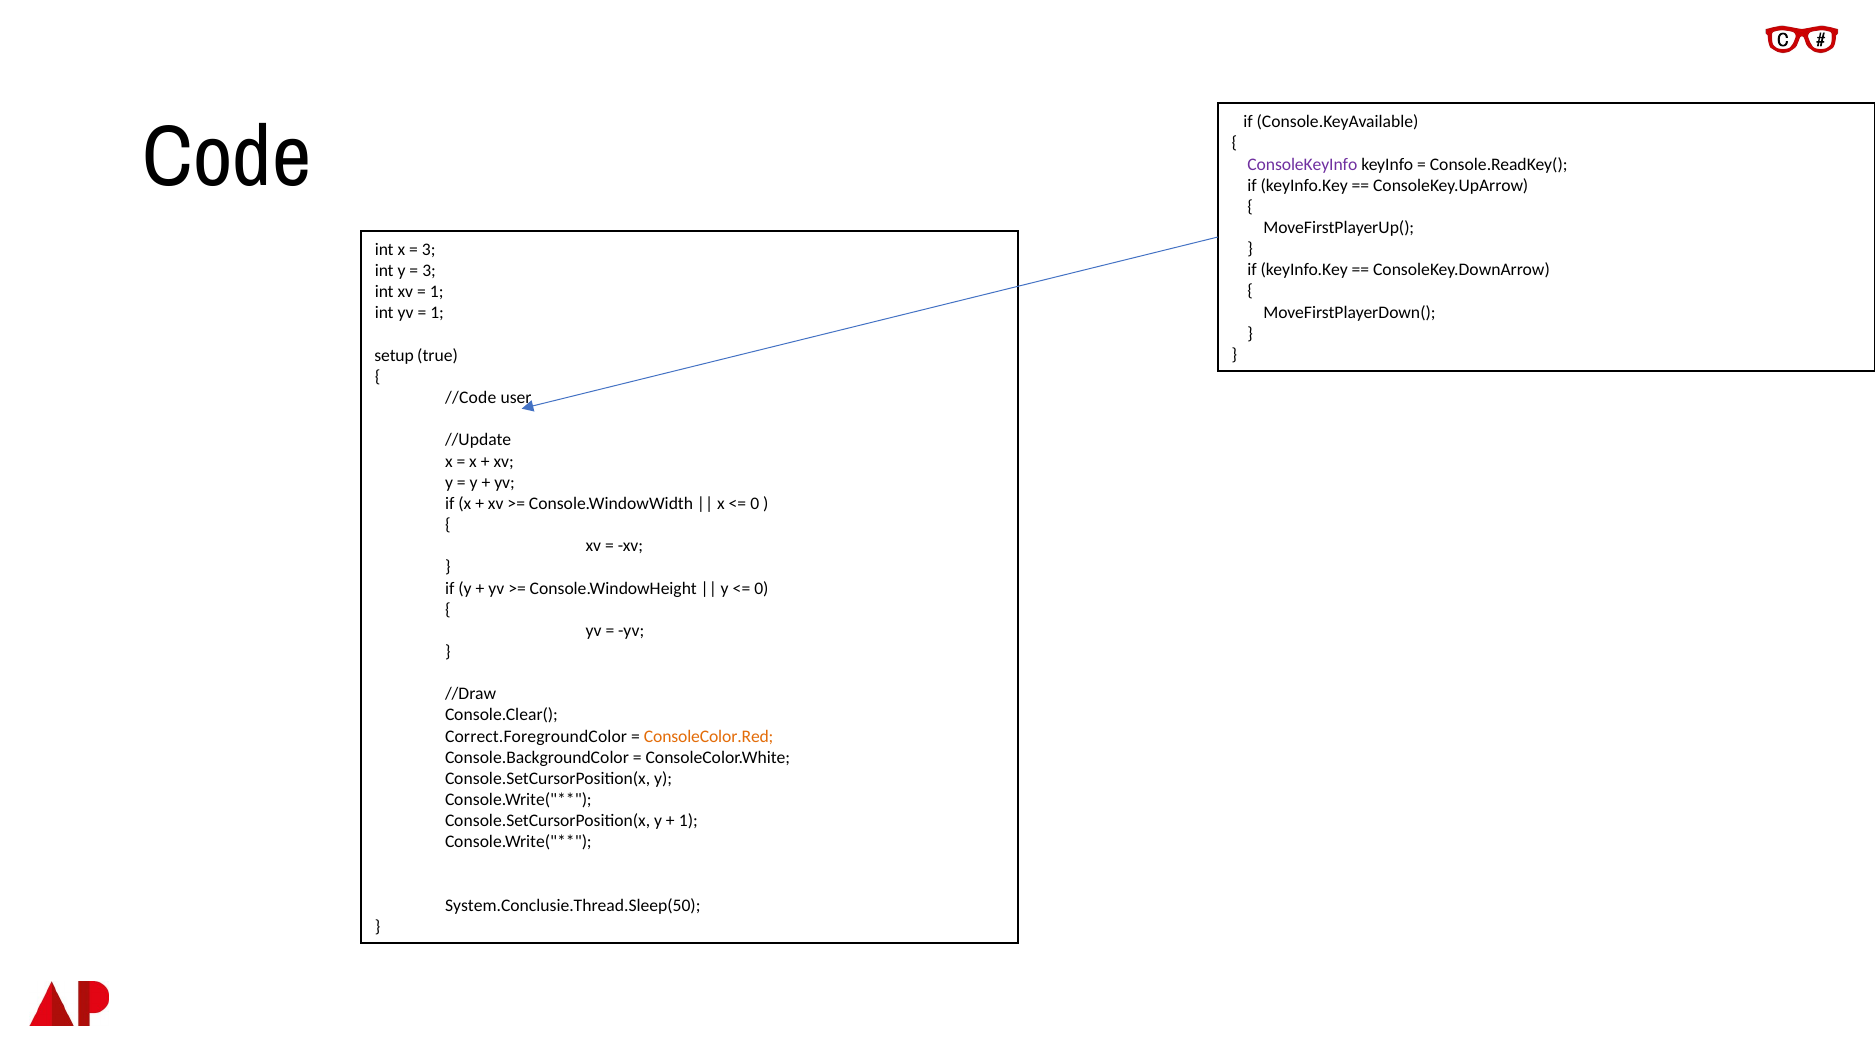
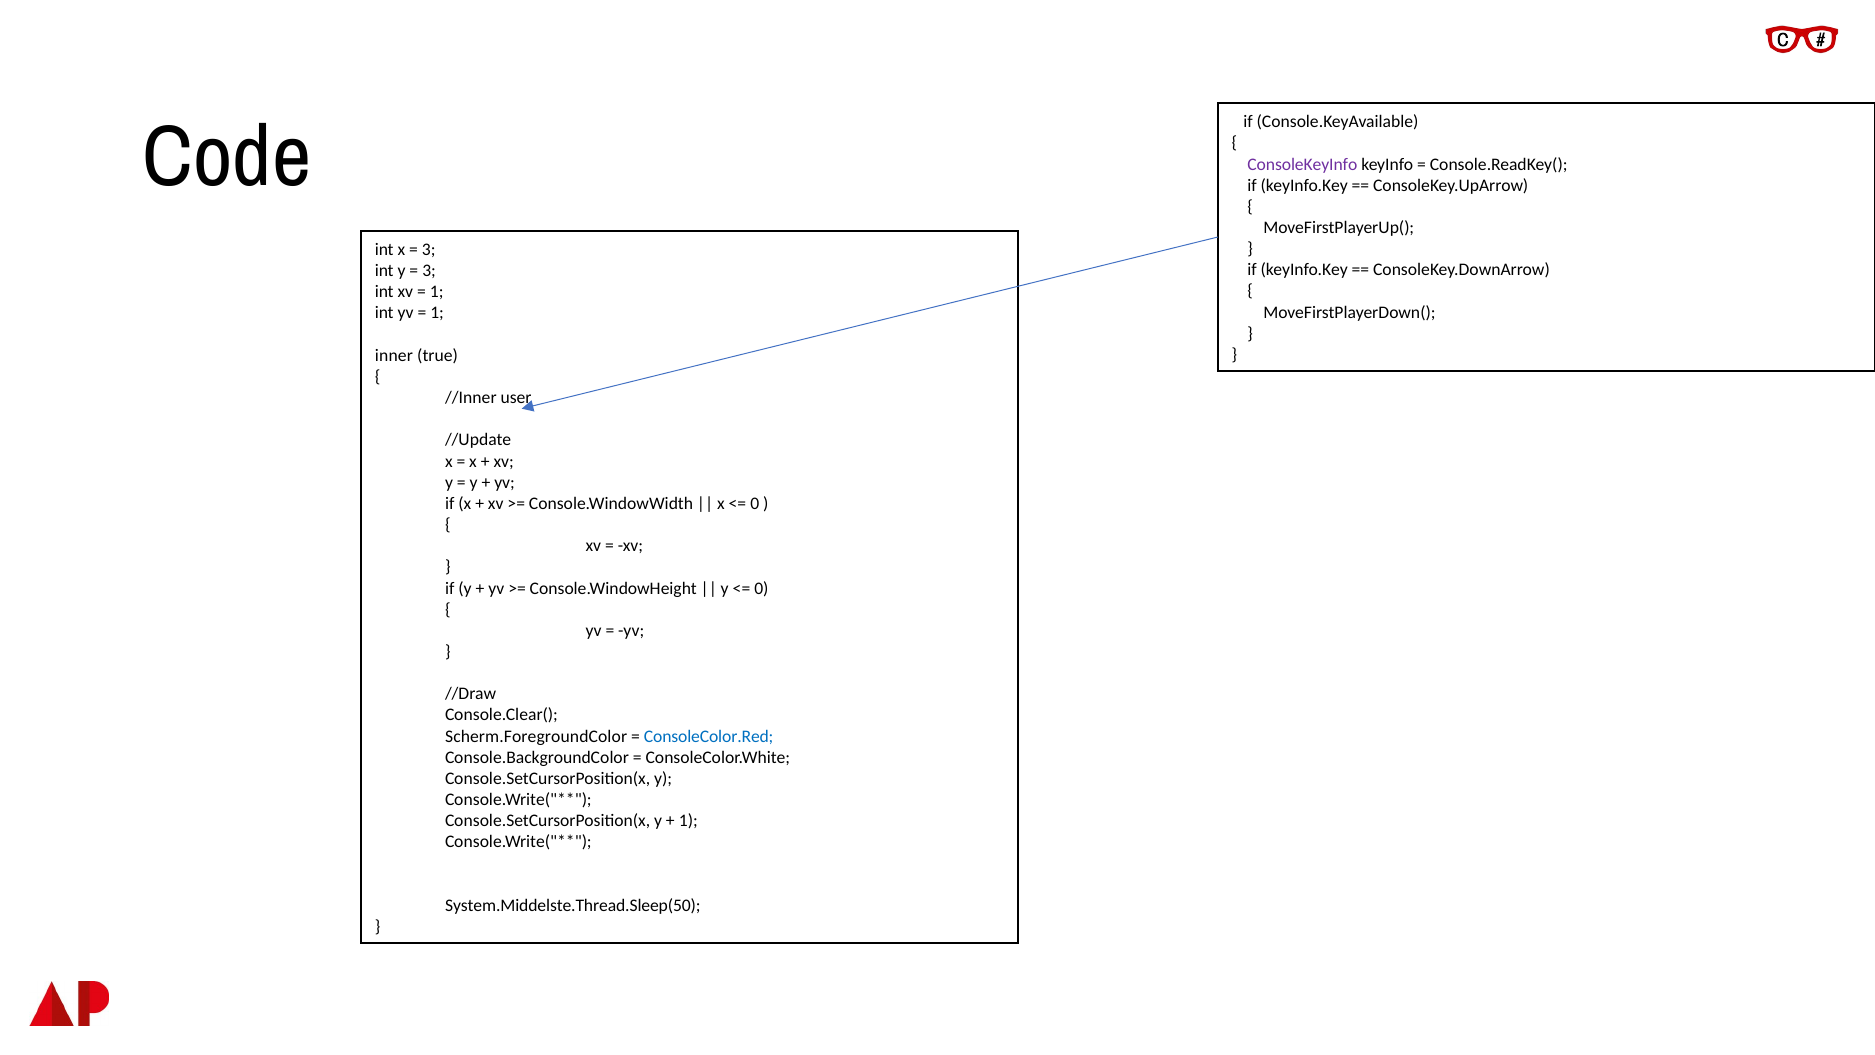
setup: setup -> inner (394, 355)
//Code: //Code -> //Inner (471, 398)
Correct.ForegroundColor: Correct.ForegroundColor -> Scherm.ForegroundColor (536, 736)
ConsoleColor.Red colour: orange -> blue (709, 736)
System.Conclusie.Thread.Sleep(50: System.Conclusie.Thread.Sleep(50 -> System.Middelste.Thread.Sleep(50 (573, 905)
